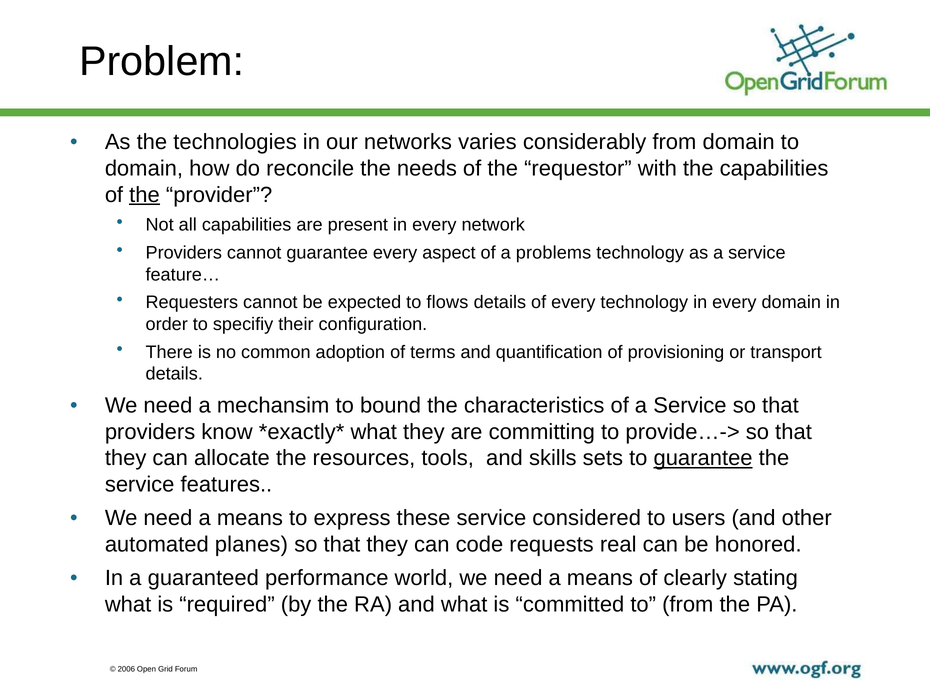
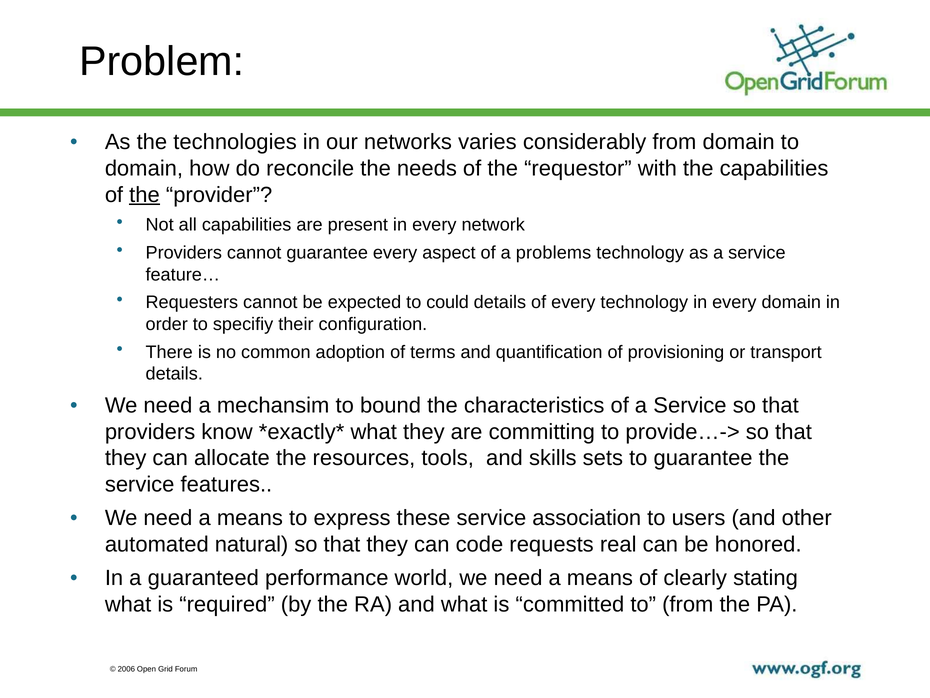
flows: flows -> could (448, 302)
guarantee underline: present -> none (703, 458)
considered: considered -> association (587, 518)
planes: planes -> natural (252, 544)
